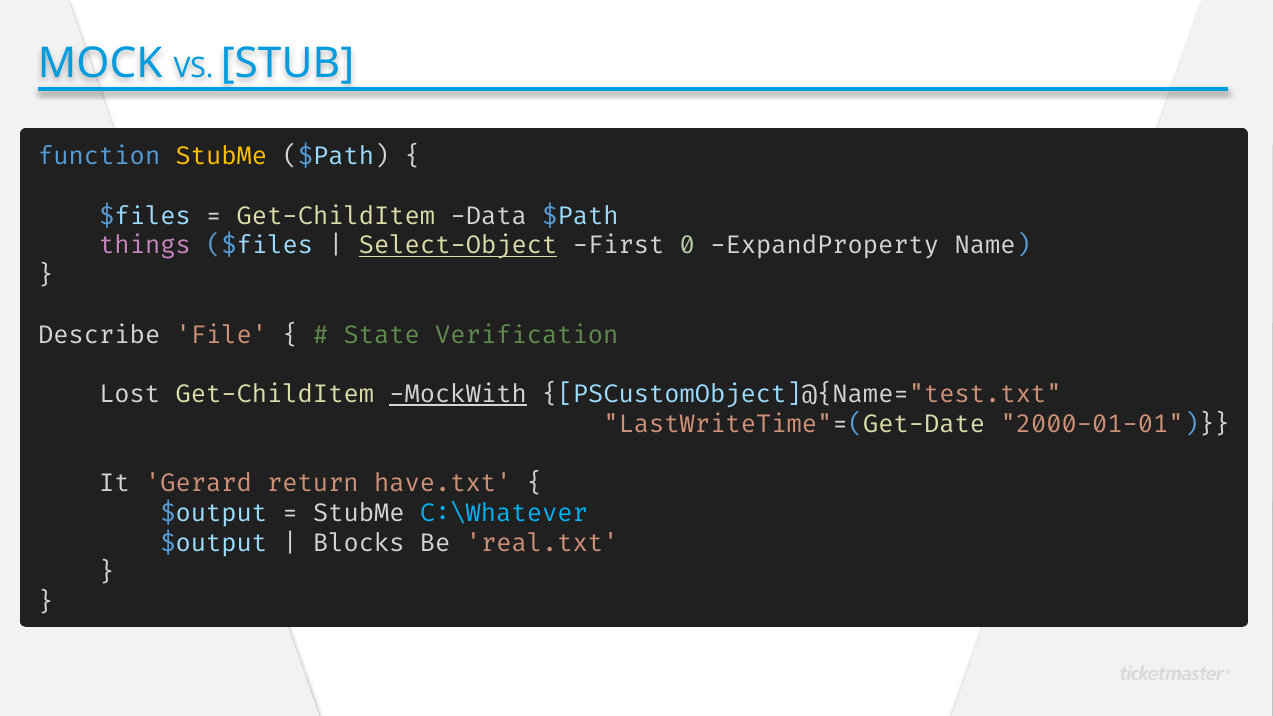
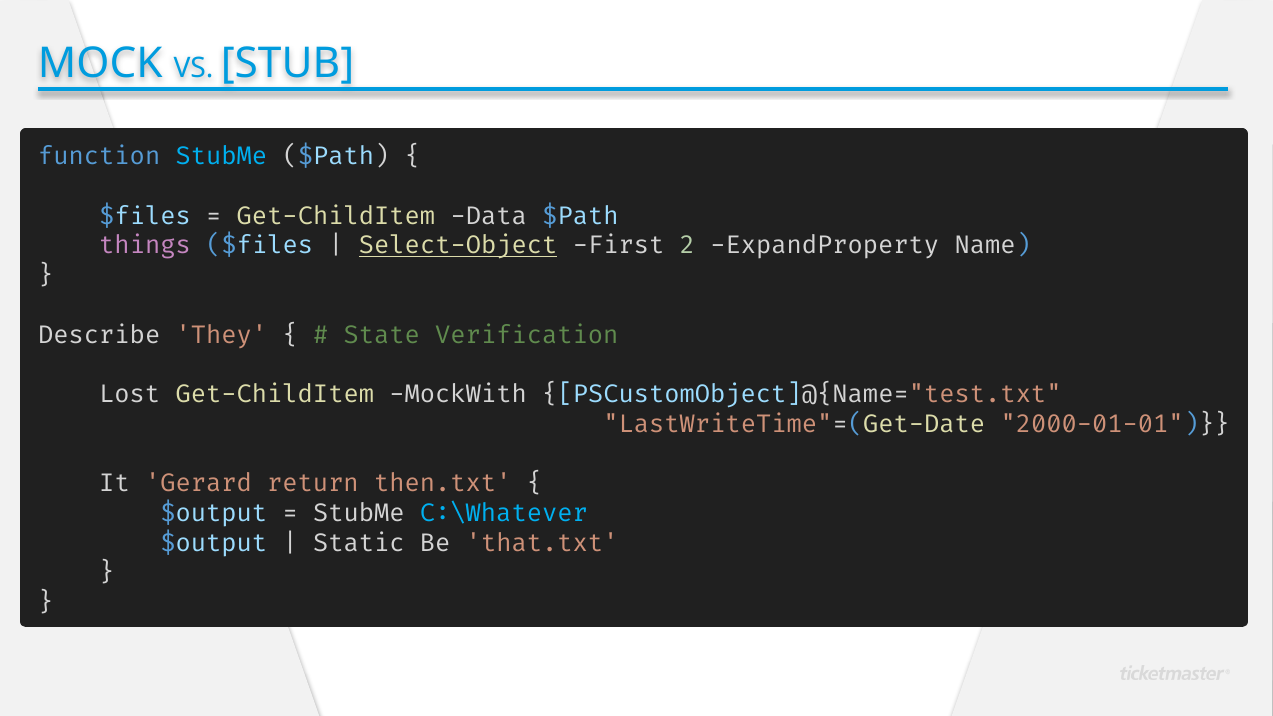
StubMe colour: yellow -> light blue (221, 157)
0: 0 -> 2 (687, 246)
File: File -> They (221, 335)
MockWith underline: present -> none (458, 394)
have.txt: have.txt -> then.txt (443, 484)
Blocks: Blocks -> Static (359, 543)
real.txt: real.txt -> that.txt (542, 543)
